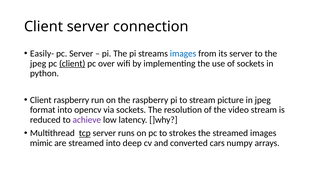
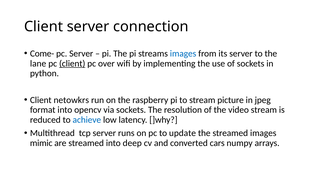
Easily-: Easily- -> Come- (42, 53)
jpeg: jpeg -> lane (38, 63)
Client raspberry: raspberry -> netowkrs (71, 100)
achieve colour: purple -> blue (87, 120)
tcp underline: present -> none (85, 133)
strokes: strokes -> update (182, 133)
